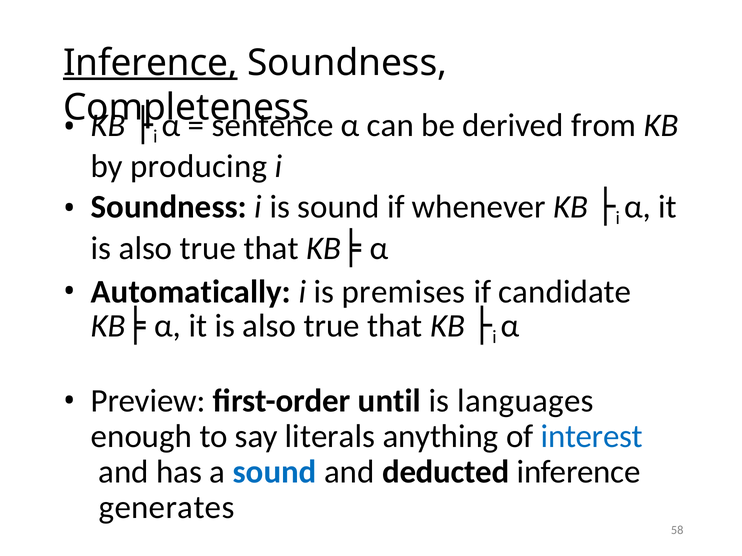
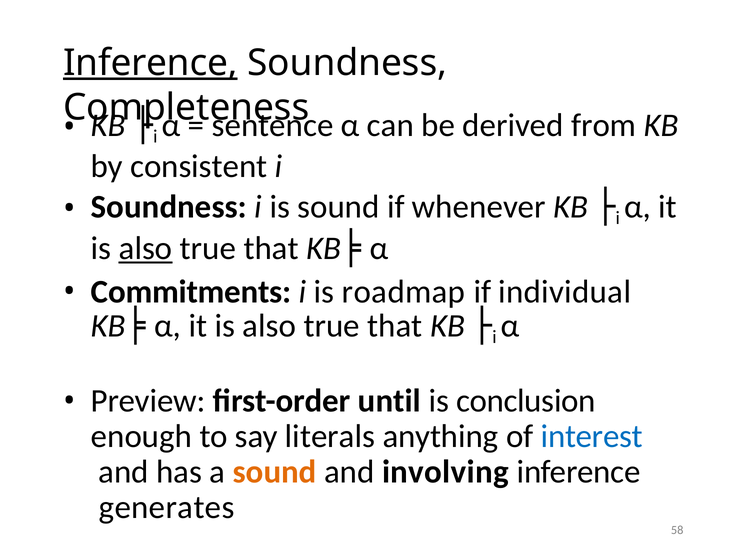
producing: producing -> consistent (199, 167)
also underline: none -> present (146, 248)
Automatically: Automatically -> Commitments (191, 292)
premises: premises -> roadmap (404, 292)
candidate: candidate -> individual (565, 292)
languages: languages -> conclusion (526, 401)
sound colour: blue -> orange (275, 472)
deducted: deducted -> involving (445, 472)
